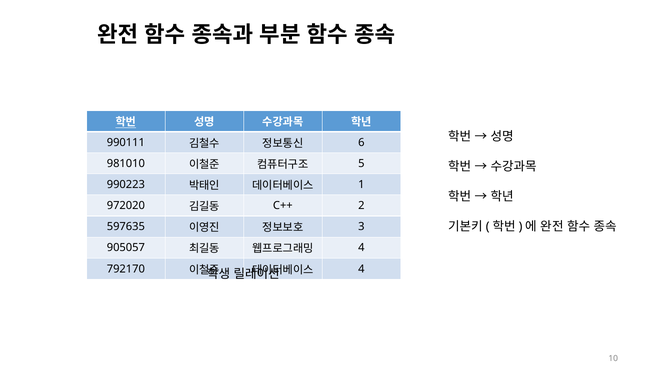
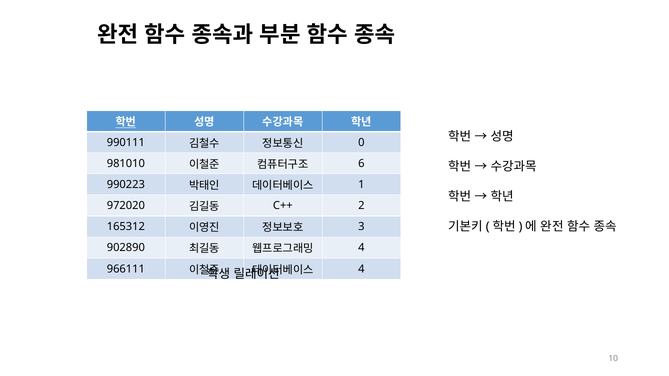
6: 6 -> 0 (361, 143)
5: 5 -> 6 (361, 164)
597635: 597635 -> 165312 (126, 227)
905057: 905057 -> 902890 (126, 248)
792170: 792170 -> 966111 (126, 269)
